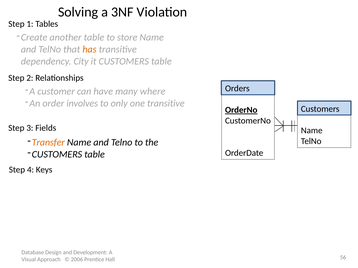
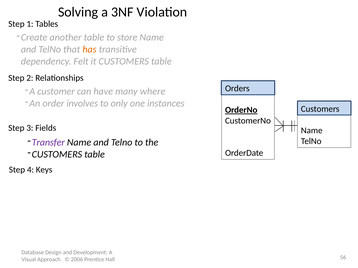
City: City -> Felt (81, 61)
one transitive: transitive -> instances (166, 104)
Transfer colour: orange -> purple (48, 143)
